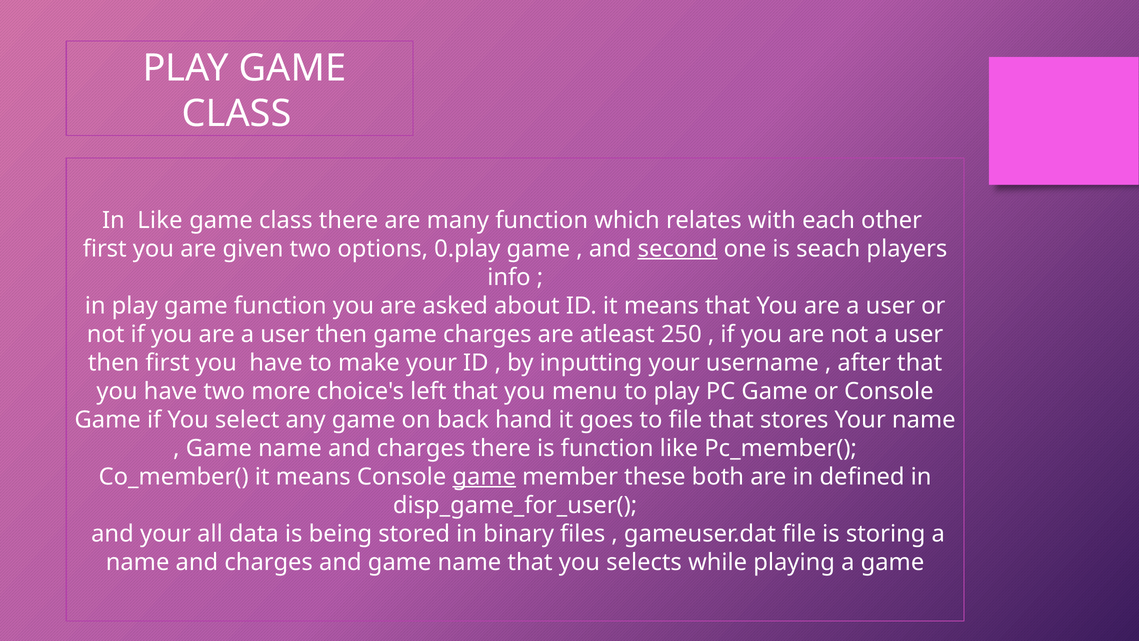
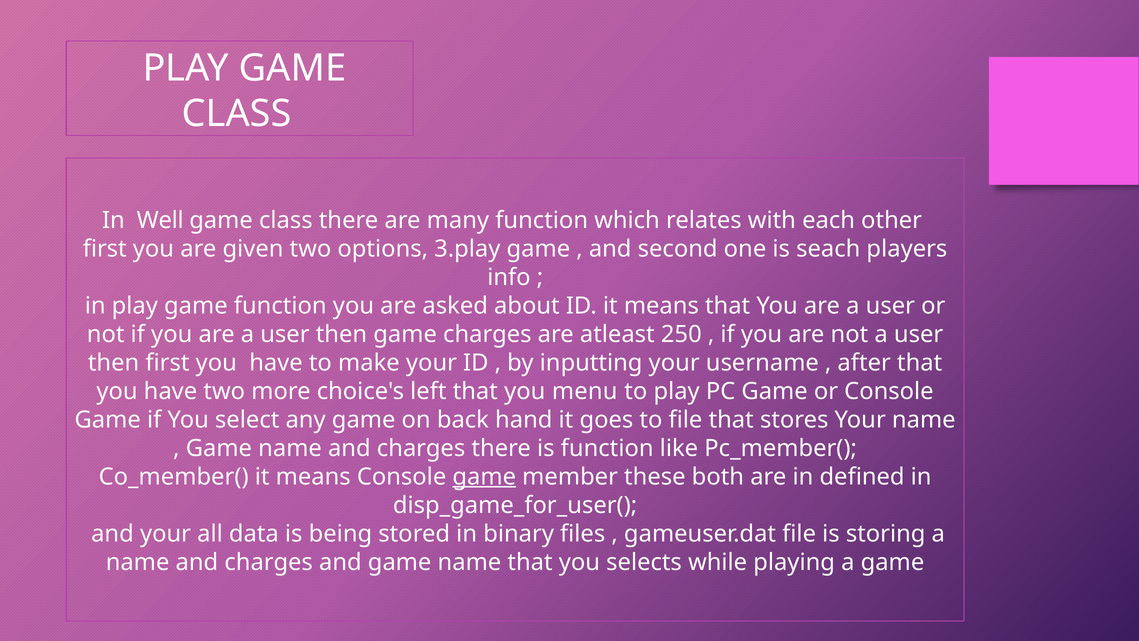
In Like: Like -> Well (160, 220)
0.play: 0.play -> 3.play (467, 249)
second underline: present -> none (678, 249)
